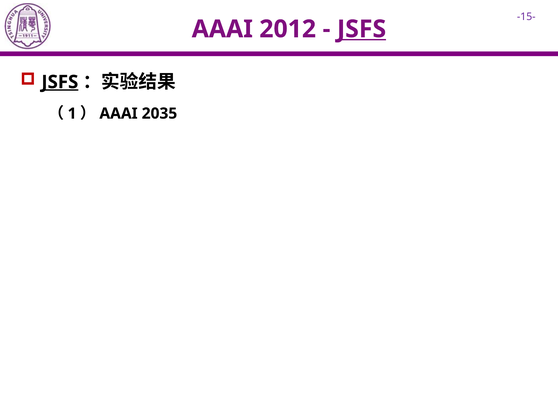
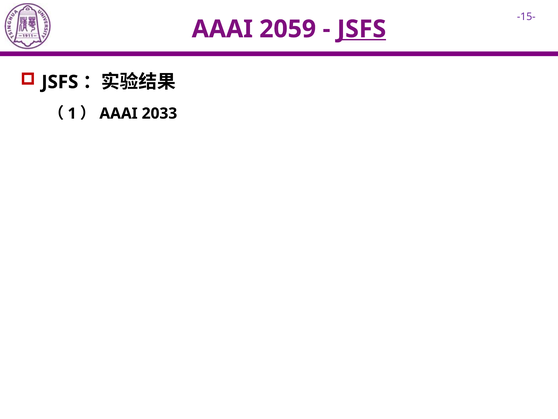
2012: 2012 -> 2059 (288, 29)
JSFS underline: present -> none (60, 82)
2035: 2035 -> 2033 (159, 113)
